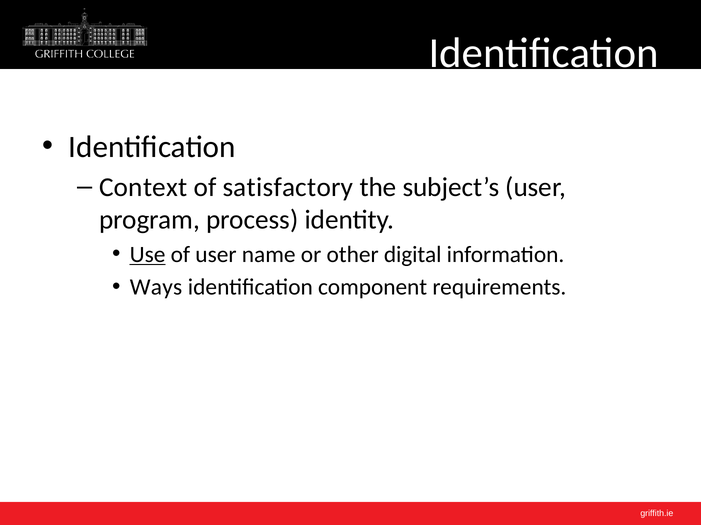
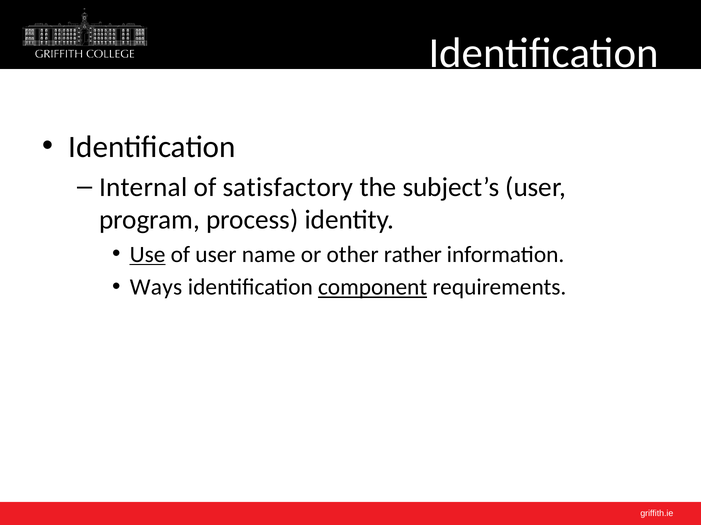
Context: Context -> Internal (143, 187)
digital: digital -> rather (413, 255)
component underline: none -> present (373, 288)
